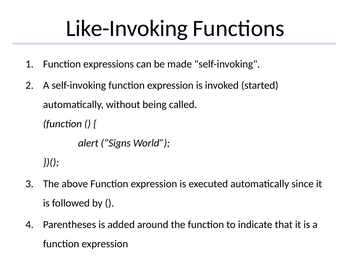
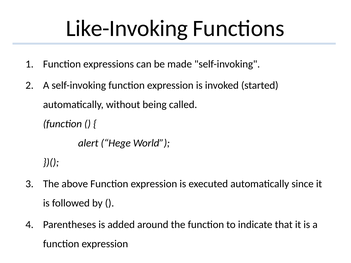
Signs: Signs -> Hege (116, 143)
